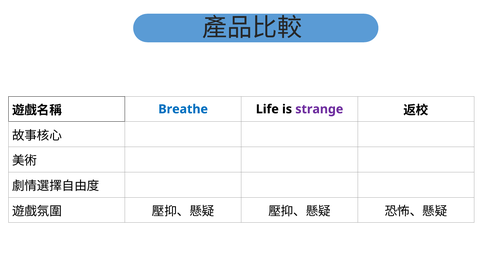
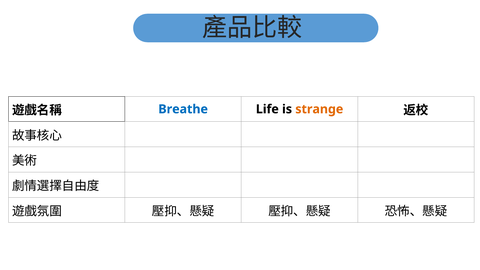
strange colour: purple -> orange (319, 109)
